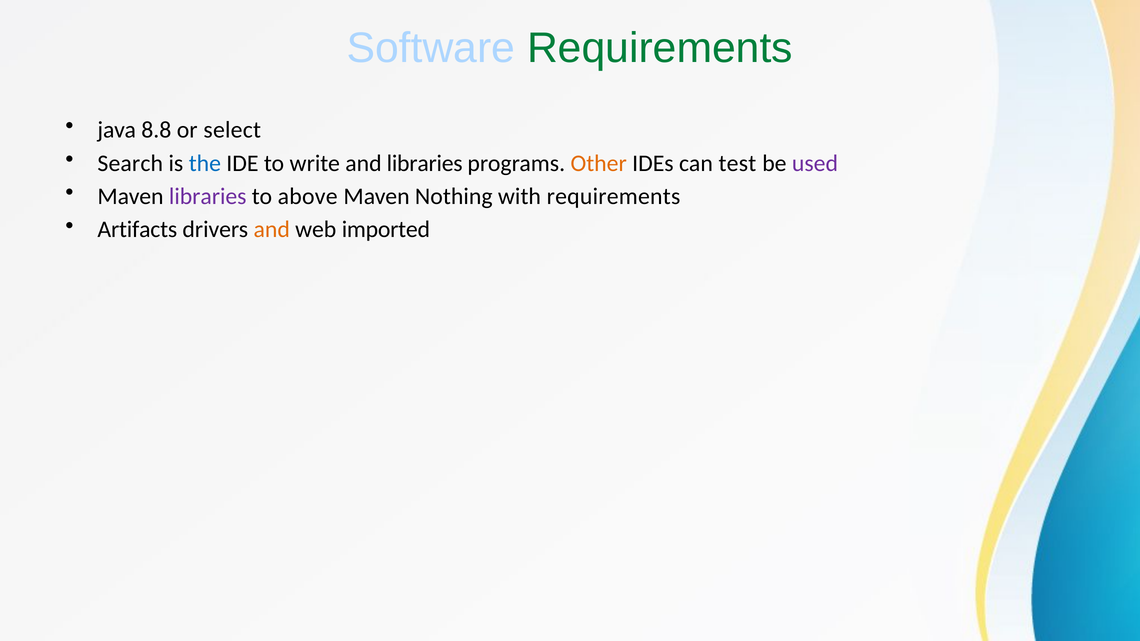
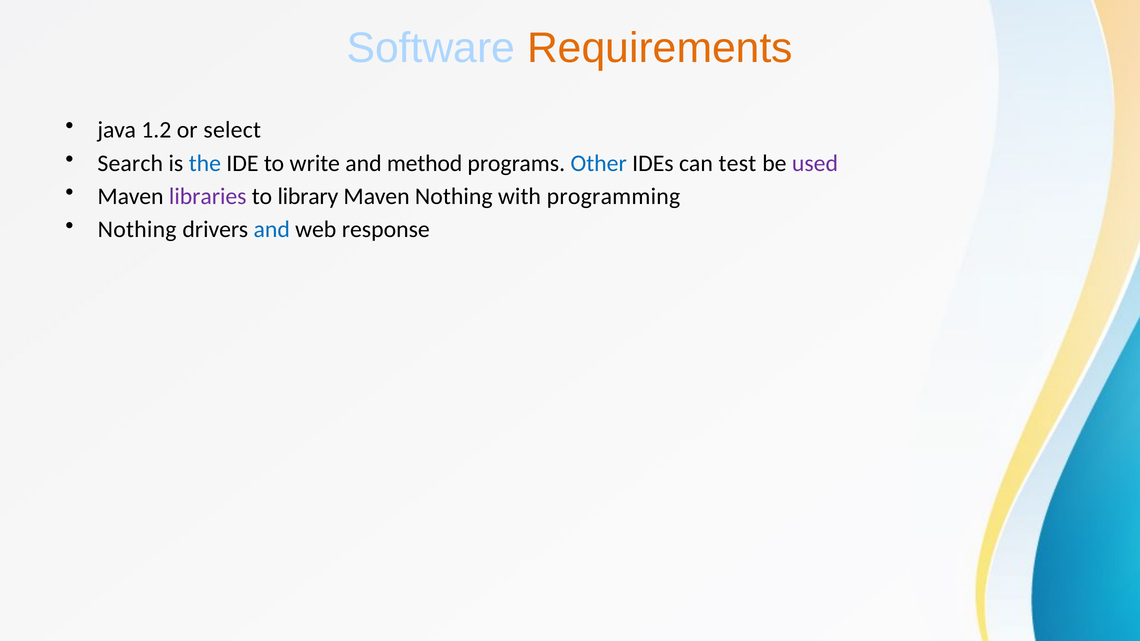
Requirements colour: green -> orange (660, 48)
8.8: 8.8 -> 1.2 (156, 130)
and libraries: libraries -> method (425, 163)
Other colour: orange -> blue (599, 163)
above: above -> library (308, 196)
with requirements: requirements -> programming (613, 196)
Artifacts: Artifacts -> Nothing (137, 230)
and colour: orange -> blue (272, 230)
imported: imported -> response (386, 230)
